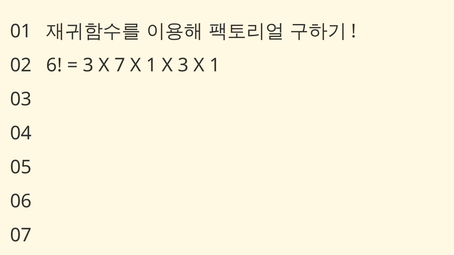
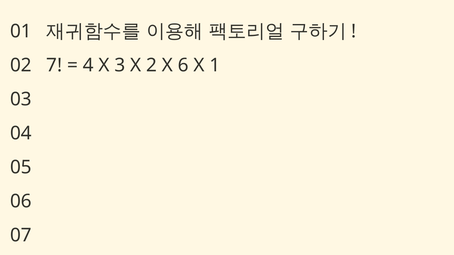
6: 6 -> 7 (54, 65)
3: 3 -> 4 (88, 65)
7: 7 -> 3 (120, 65)
1: 1 -> 2 (152, 65)
X 3: 3 -> 6 (183, 65)
